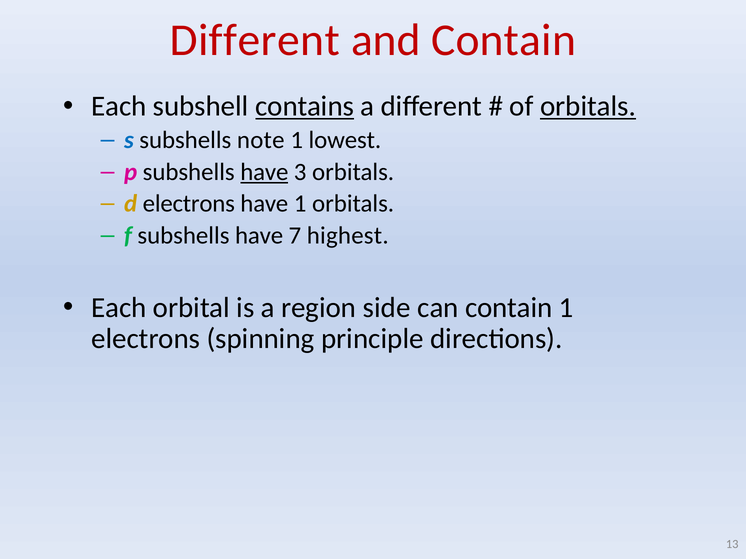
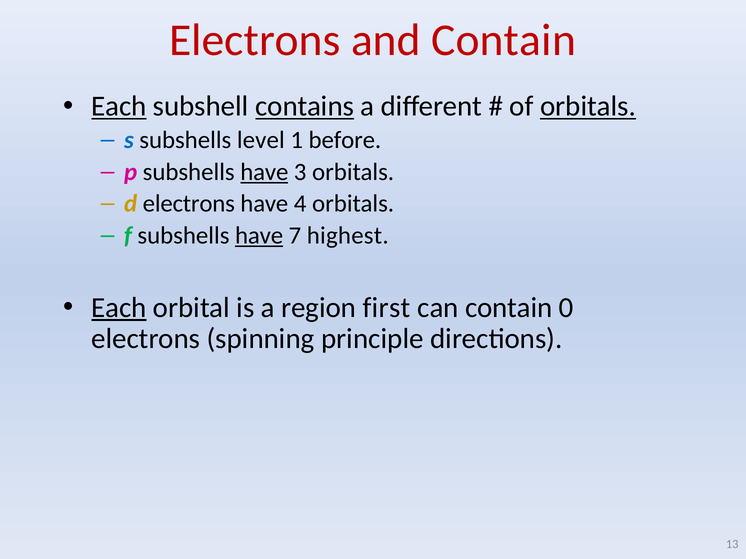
Different: Different -> Electrons (255, 40)
Each underline: none -> present (119, 106)
note: note -> level (261, 140)
lowest: lowest -> before (345, 140)
have 1: 1 -> 4 (300, 204)
have underline: none -> present (259, 236)
Each underline: none -> present (119, 308)
side: side -> first (387, 308)
contain 1: 1 -> 0 (566, 308)
